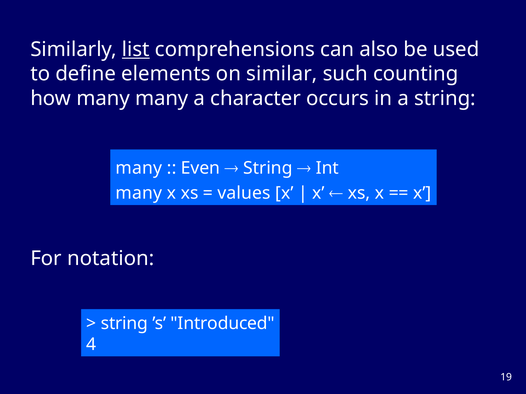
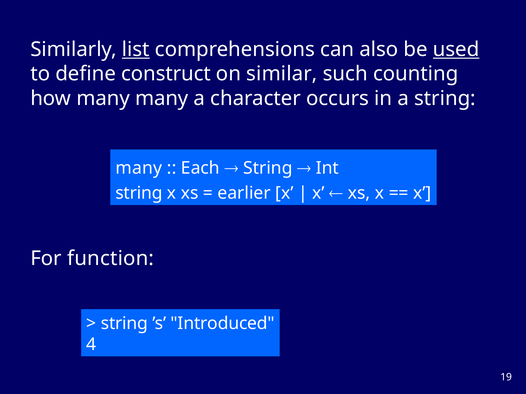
used underline: none -> present (456, 49)
elements: elements -> construct (166, 74)
Even: Even -> Each (200, 168)
many: many -> string (139, 193)
values: values -> earlier (244, 193)
notation: notation -> function (111, 259)
